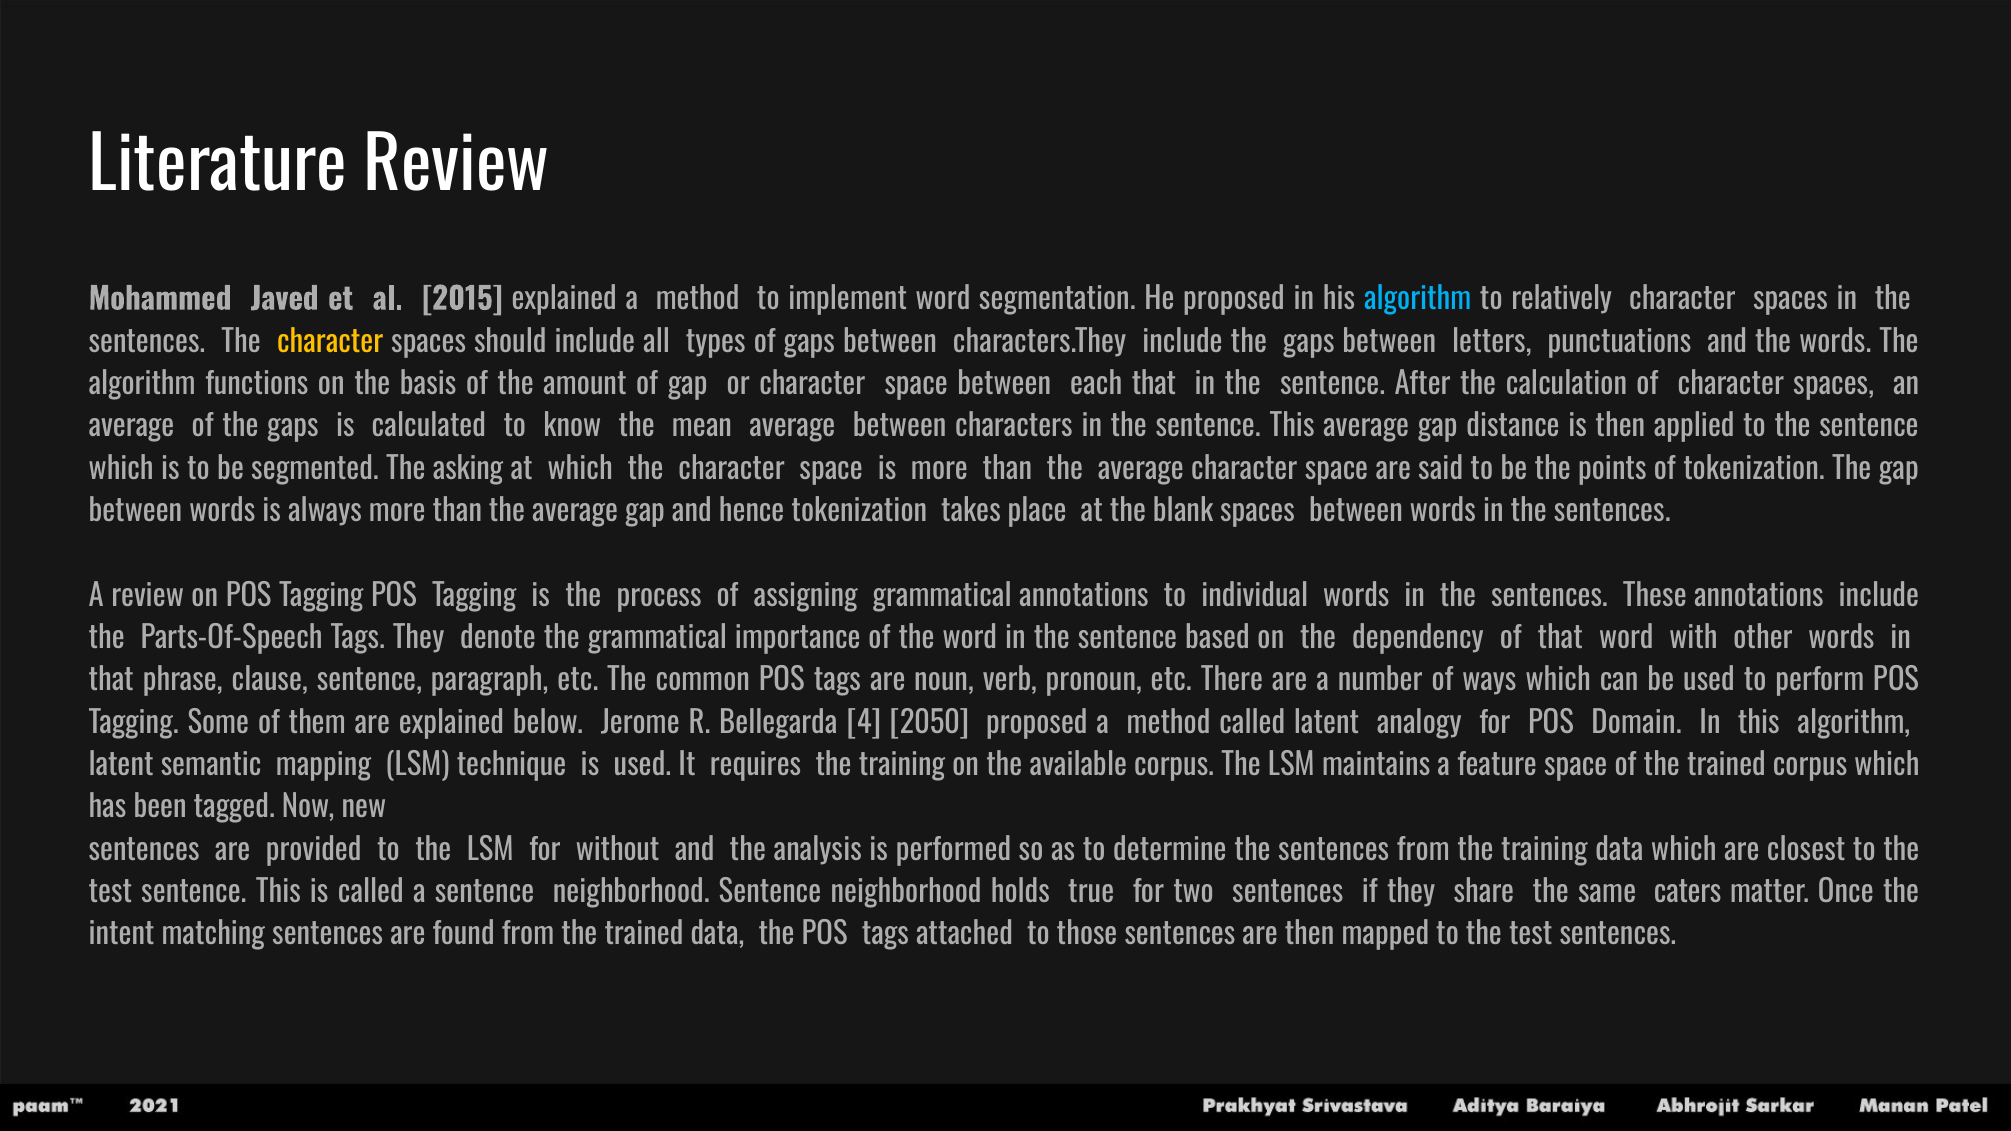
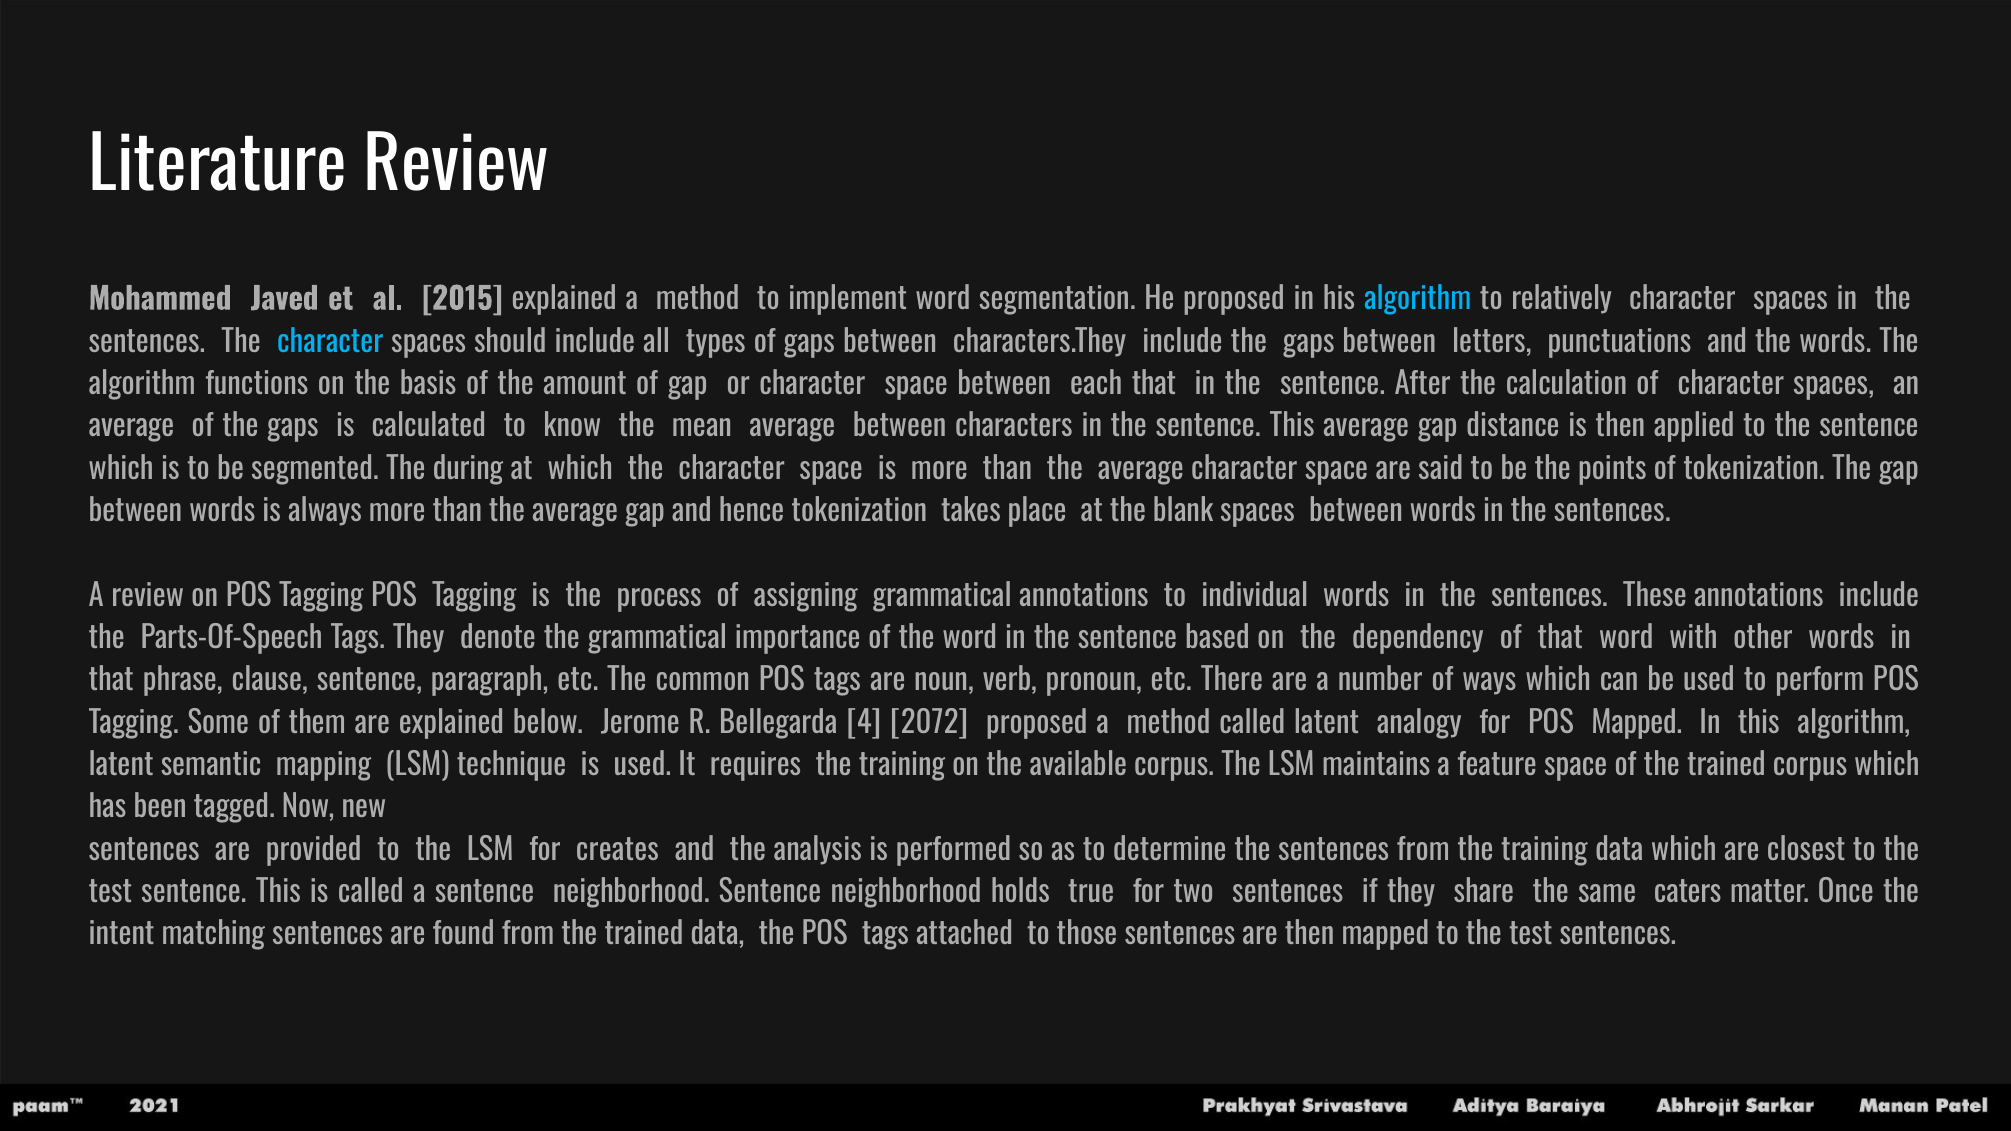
character colour: yellow -> light blue (330, 342)
asking: asking -> during (468, 469)
2050: 2050 -> 2072 (929, 723)
POS Domain: Domain -> Mapped (1637, 723)
without: without -> creates (617, 850)
